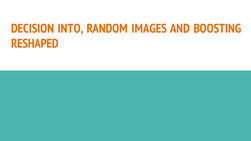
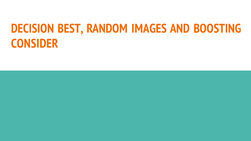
INTO: INTO -> BEST (71, 29)
RESHAPED: RESHAPED -> CONSIDER (35, 44)
